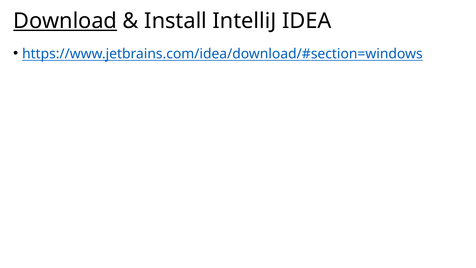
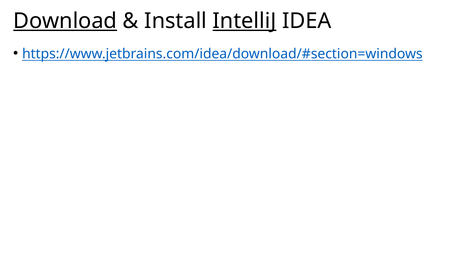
IntelliJ underline: none -> present (244, 21)
